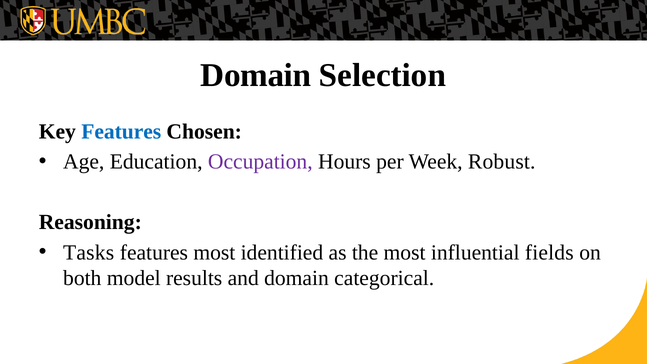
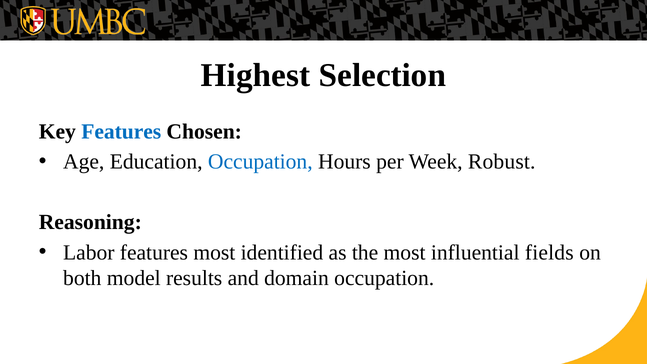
Domain: Domain -> Highest (256, 75)
Occupation colour: purple -> blue (260, 162)
Tasks: Tasks -> Labor (89, 252)
domain categorical: categorical -> occupation (384, 278)
